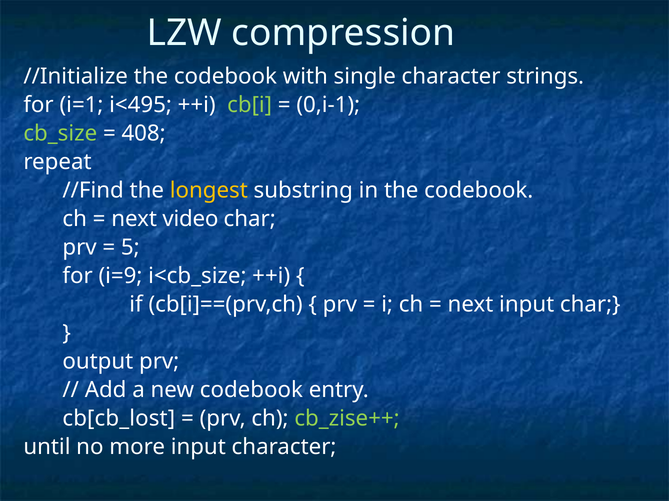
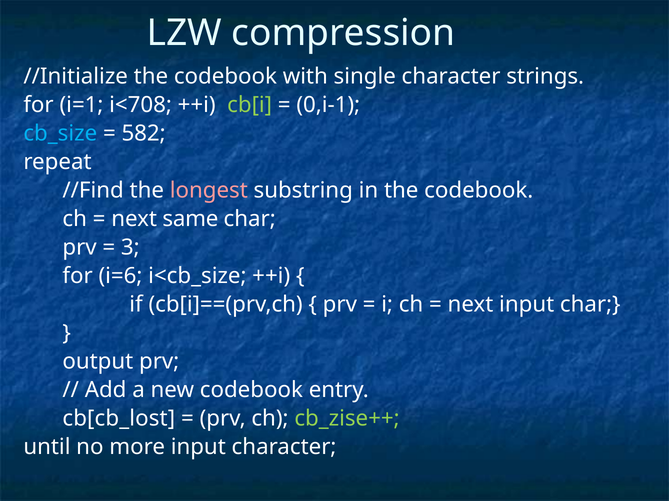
i<495: i<495 -> i<708 (141, 105)
cb_size colour: light green -> light blue (60, 134)
408: 408 -> 582 (144, 134)
longest colour: yellow -> pink (209, 191)
video: video -> same (190, 219)
5: 5 -> 3 (130, 248)
i=9: i=9 -> i=6 (121, 276)
